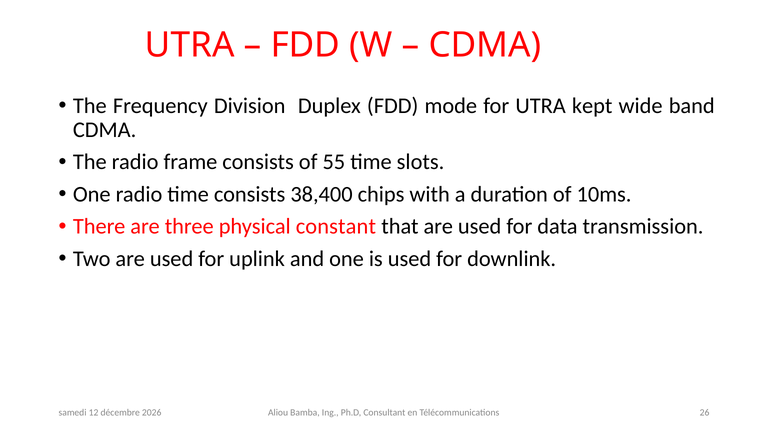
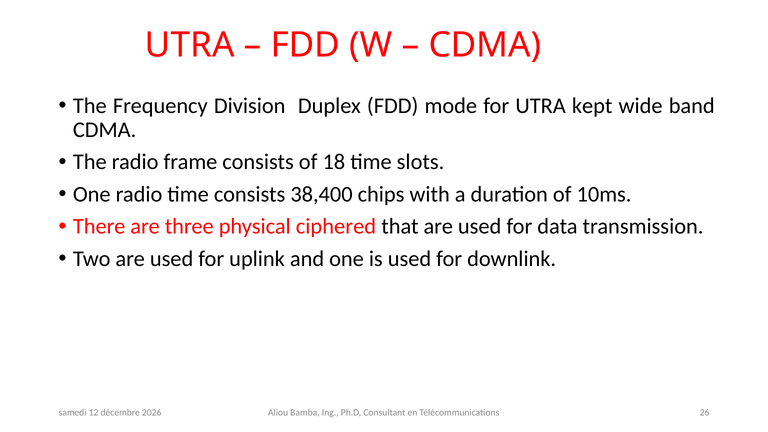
55: 55 -> 18 (334, 162)
constant: constant -> ciphered (336, 226)
